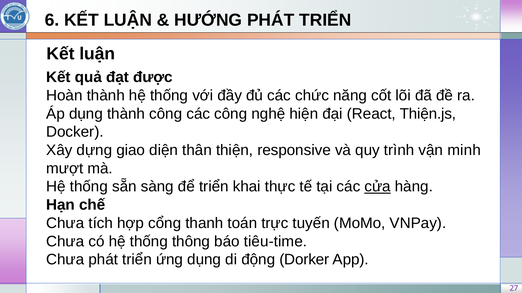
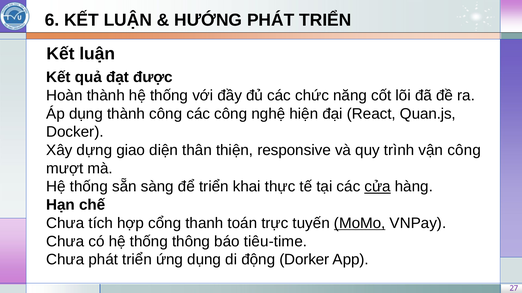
Thiện.js: Thiện.js -> Quan.js (428, 114)
vận minh: minh -> công (464, 150)
MoMo underline: none -> present (360, 224)
